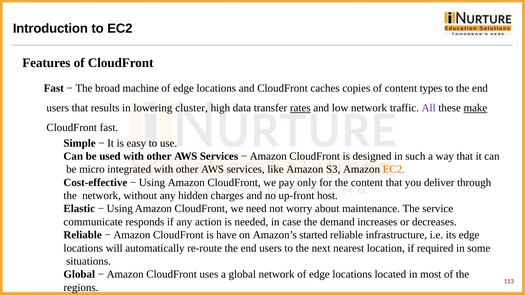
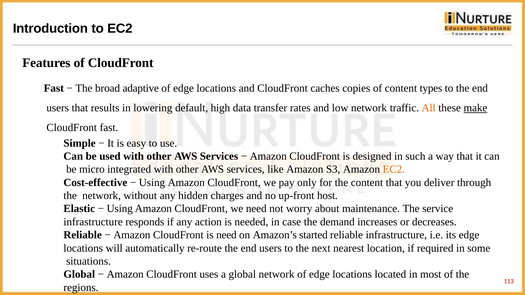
machine: machine -> adaptive (141, 88)
cluster: cluster -> default (192, 108)
rates underline: present -> none (300, 108)
All colour: purple -> orange (429, 108)
communicate: communicate -> infrastructure (93, 222)
is have: have -> need (226, 235)
